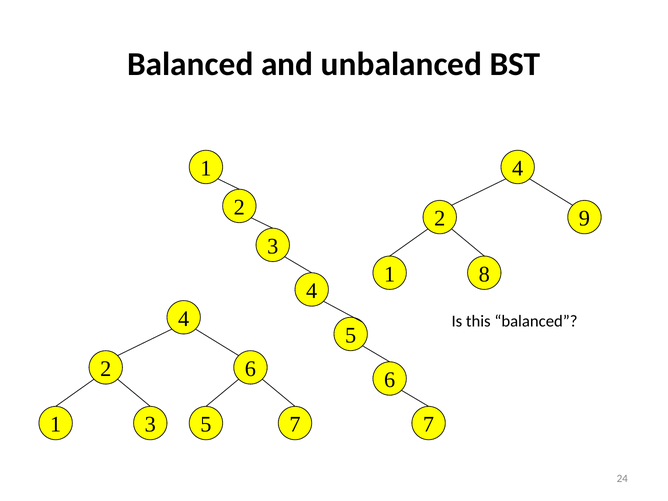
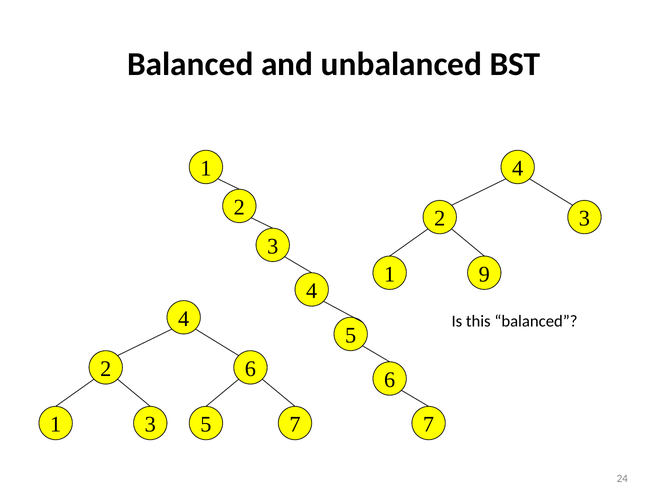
2 9: 9 -> 3 (584, 219)
8: 8 -> 9 (484, 274)
